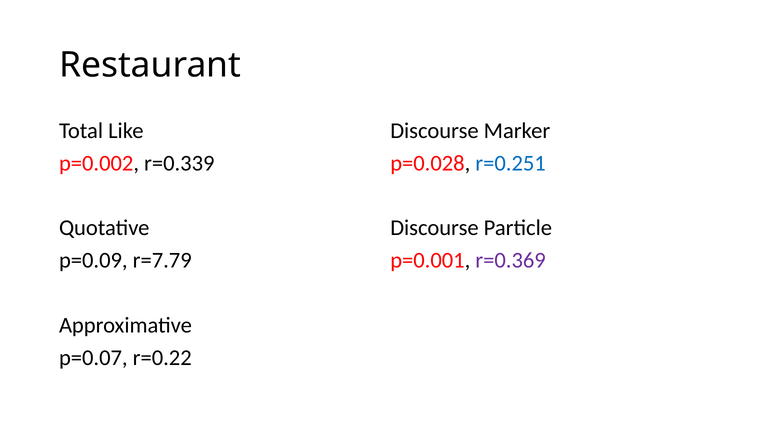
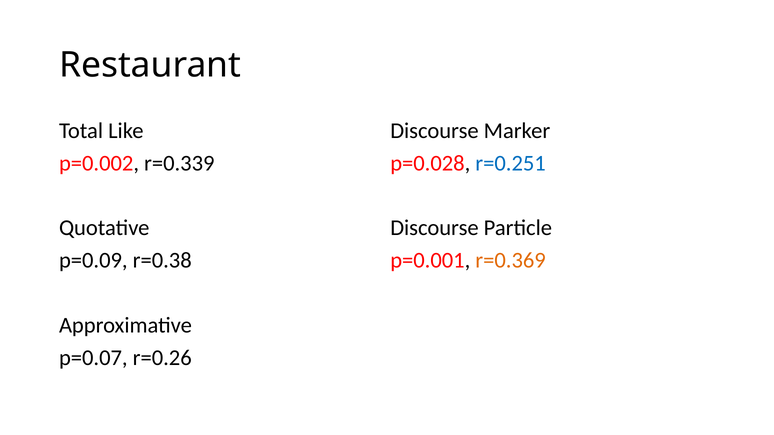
r=0.369 colour: purple -> orange (511, 260)
r=7.79: r=7.79 -> r=0.38 (162, 261)
r=0.22: r=0.22 -> r=0.26 (162, 358)
